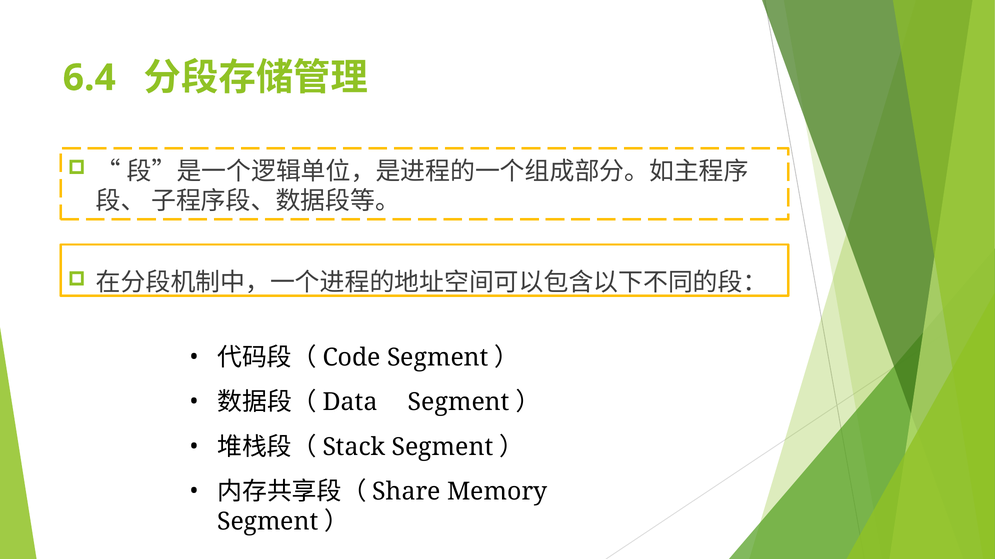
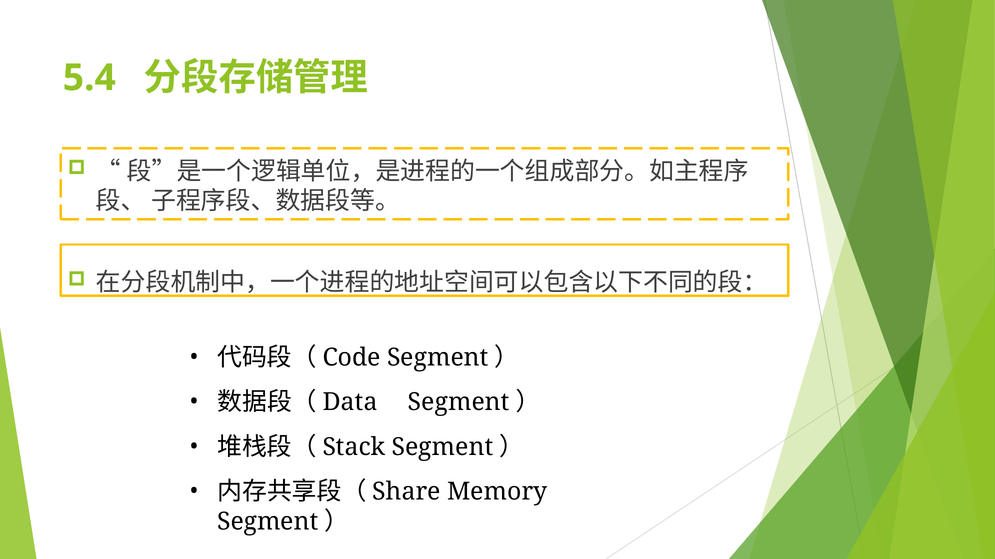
6.4: 6.4 -> 5.4 (89, 78)
